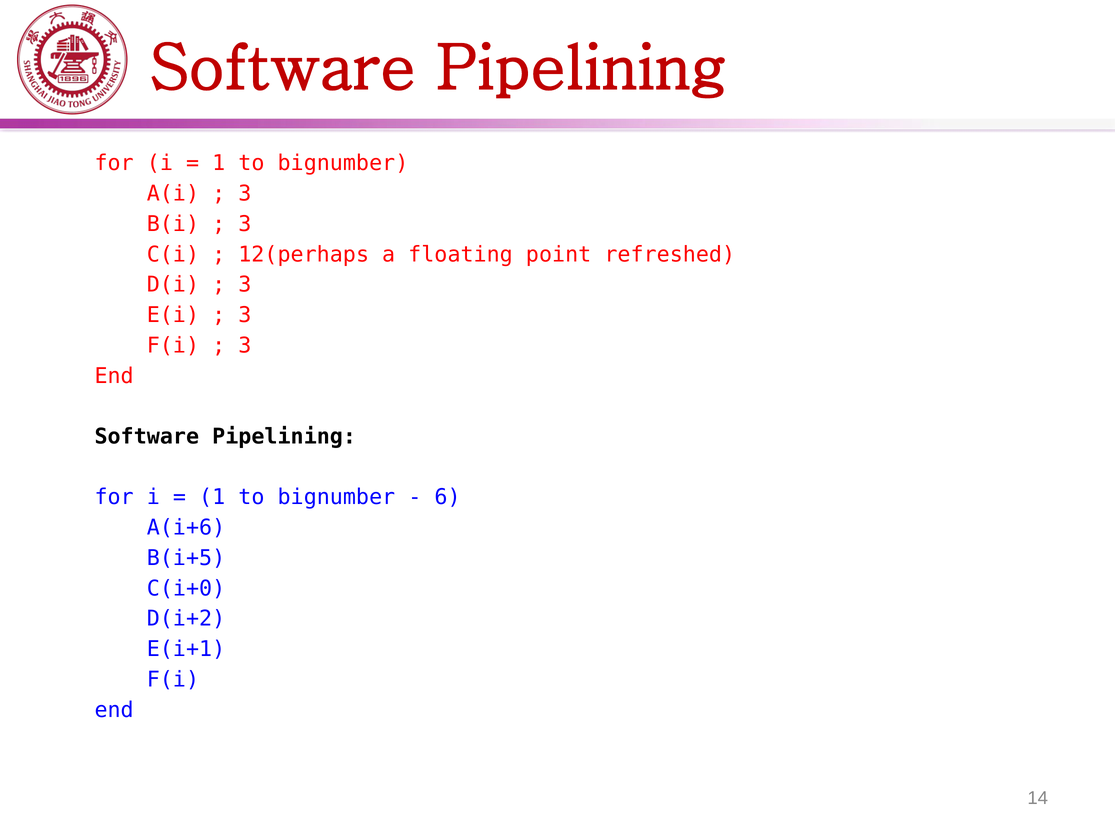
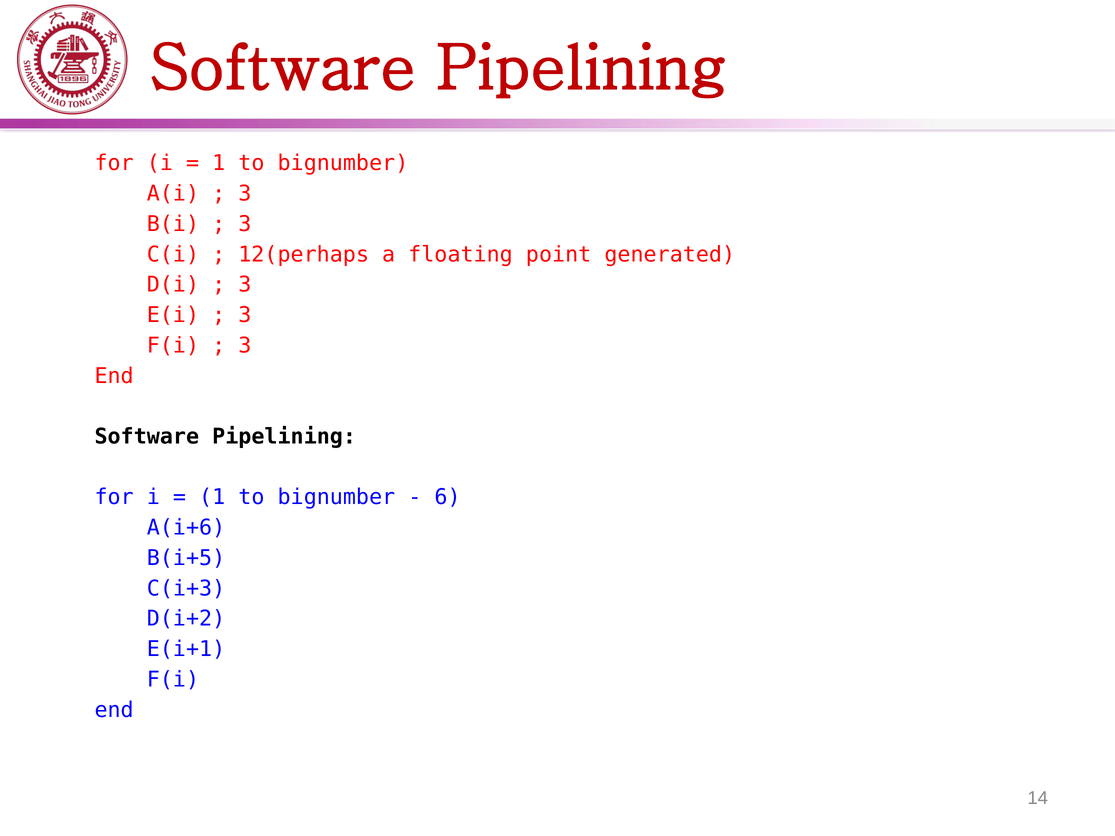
refreshed: refreshed -> generated (670, 254)
C(i+0: C(i+0 -> C(i+3 (186, 589)
